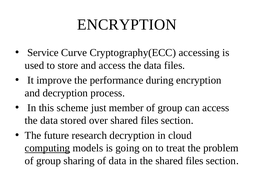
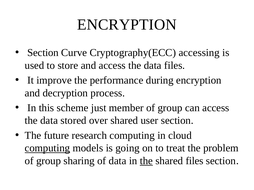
Service: Service -> Section (43, 53)
over shared files: files -> user (149, 121)
research decryption: decryption -> computing (132, 136)
the underline: none -> present (146, 161)
